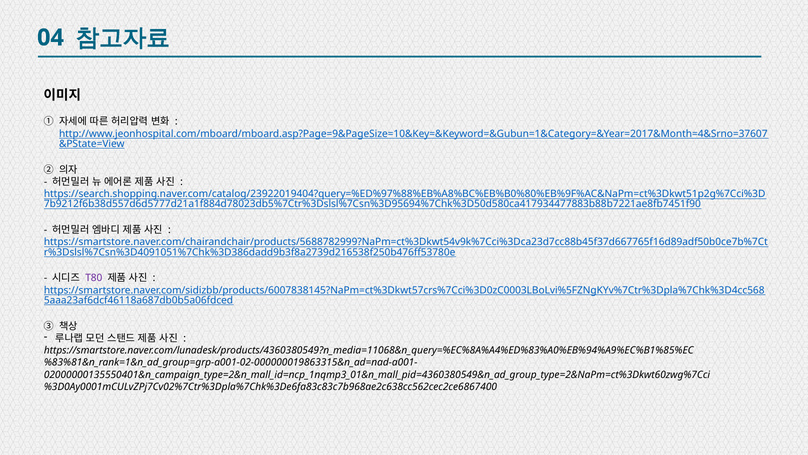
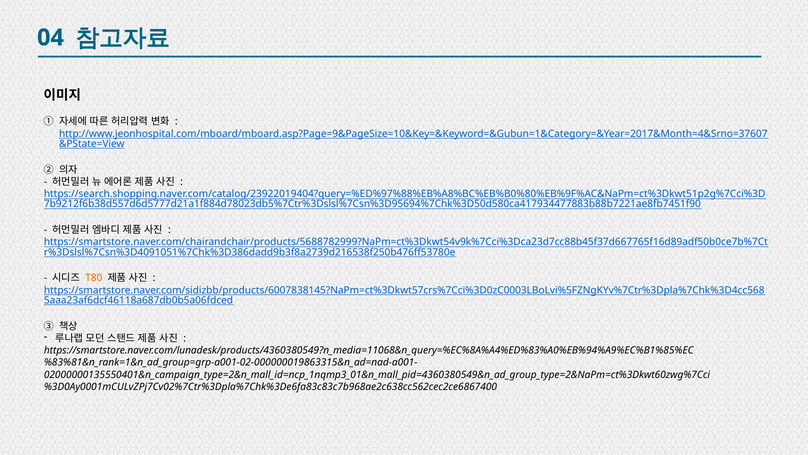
T80 colour: purple -> orange (94, 278)
